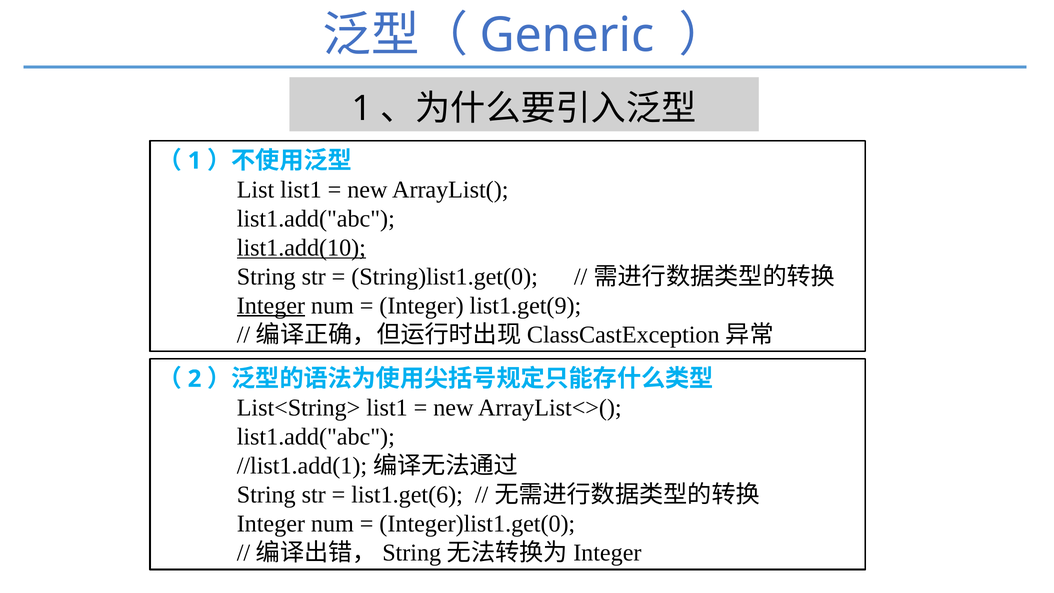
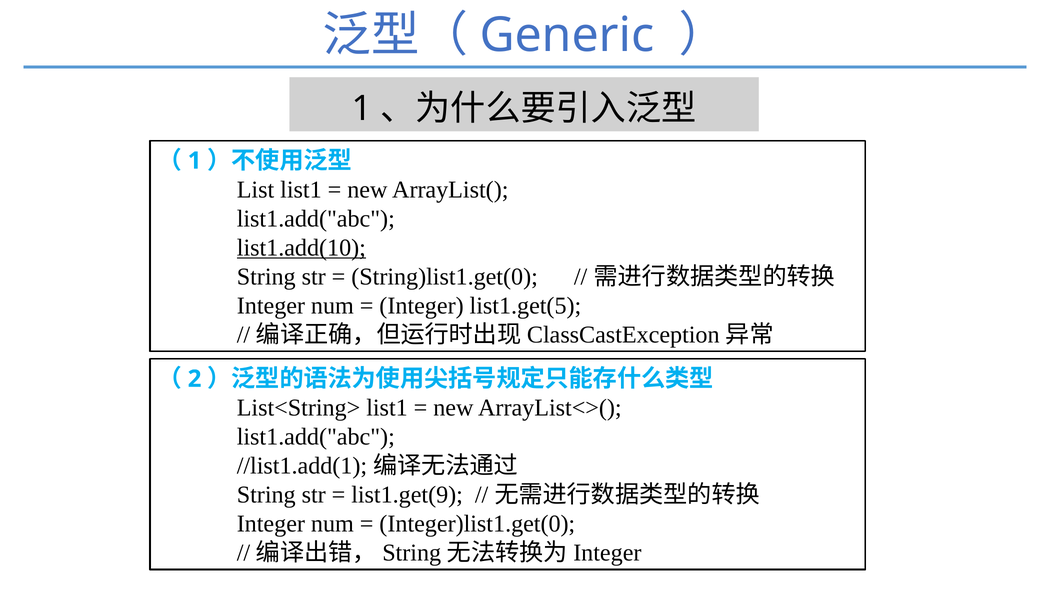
Integer underline: present -> none (271, 306)
list1.get(9: list1.get(9 -> list1.get(5 (525, 306)
list1.get(6: list1.get(6 -> list1.get(9 (407, 495)
